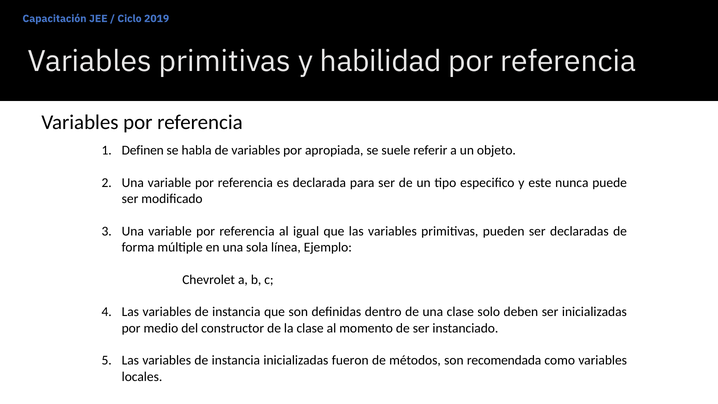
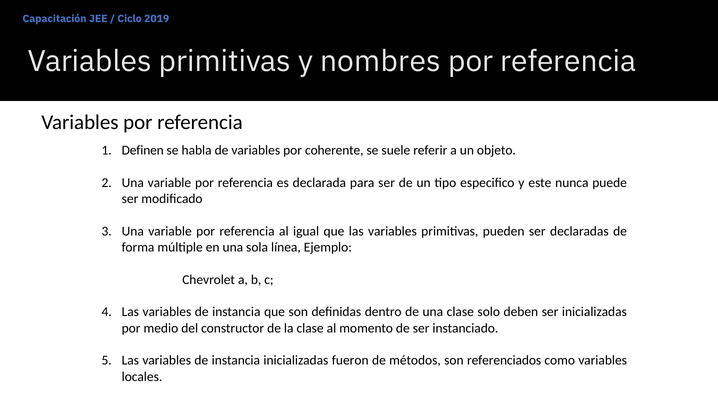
habilidad: habilidad -> nombres (380, 62)
apropiada: apropiada -> coherente (334, 150)
recomendada: recomendada -> referenciados (504, 360)
